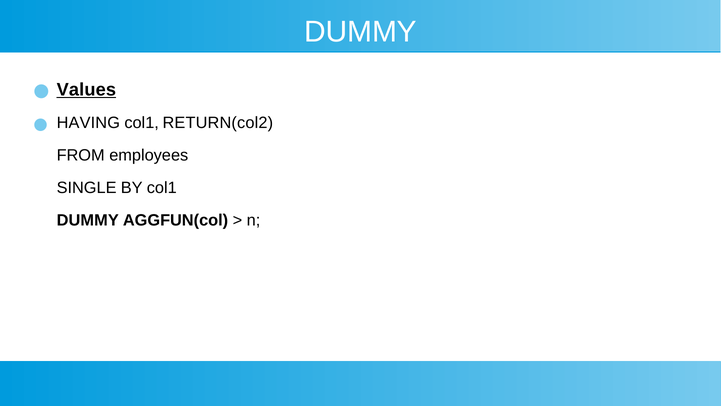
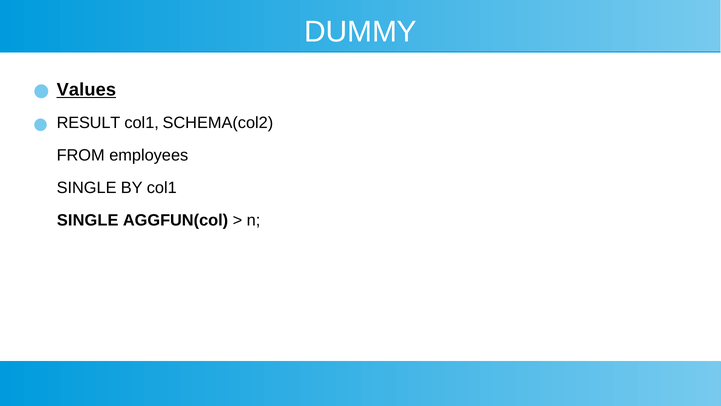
HAVING: HAVING -> RESULT (88, 123)
RETURN(col2: RETURN(col2 -> SCHEMA(col2 (218, 123)
DUMMY: DUMMY -> SINGLE (88, 220)
